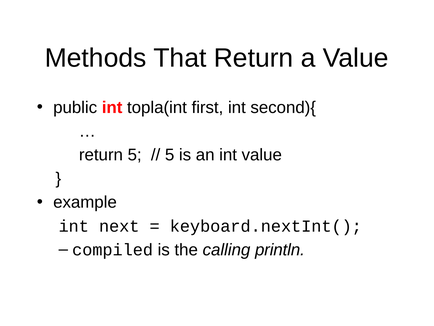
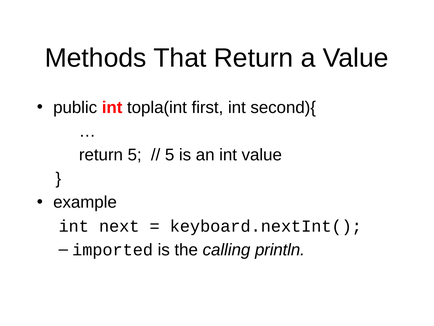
compiled: compiled -> imported (113, 249)
